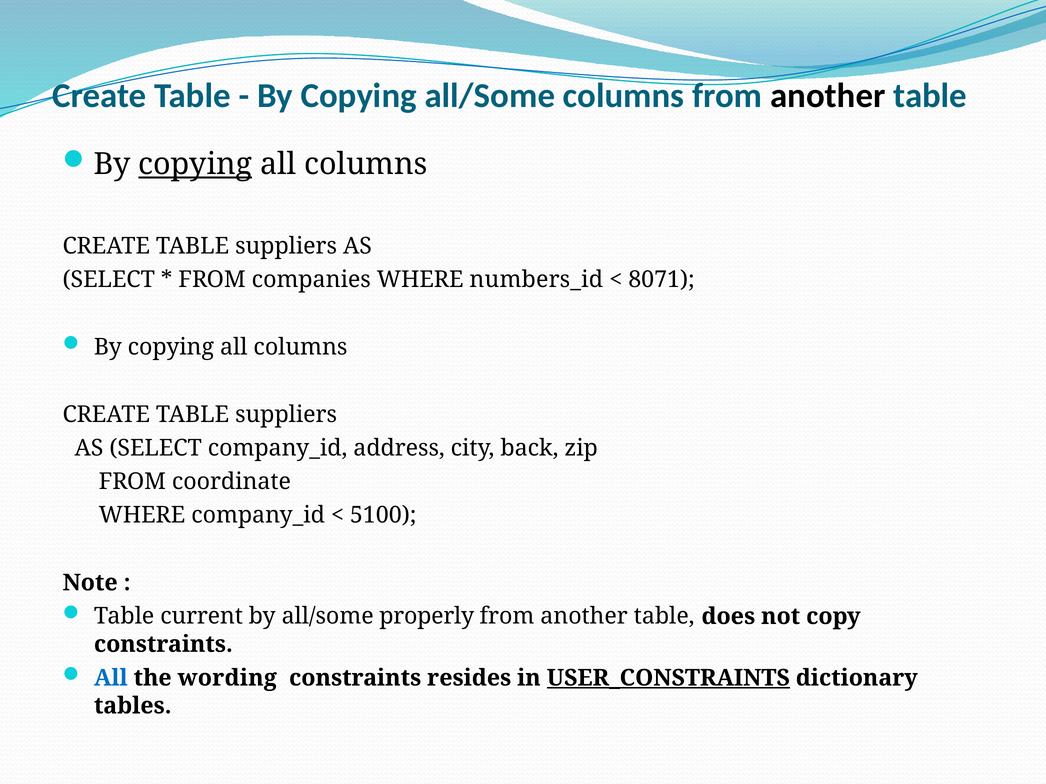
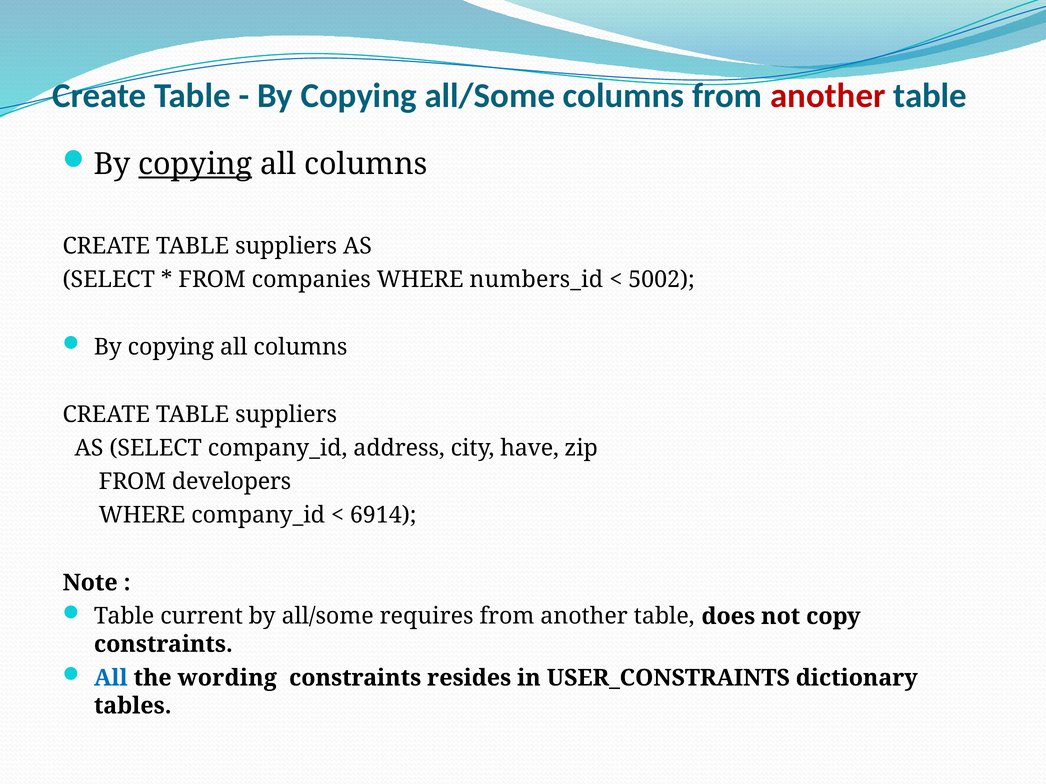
another colour: black -> red (828, 96)
8071: 8071 -> 5002 (661, 280)
back: back -> have (530, 448)
coordinate: coordinate -> developers (232, 482)
5100: 5100 -> 6914 (383, 516)
properly: properly -> requires (427, 617)
USER_CONSTRAINTS underline: present -> none (668, 678)
